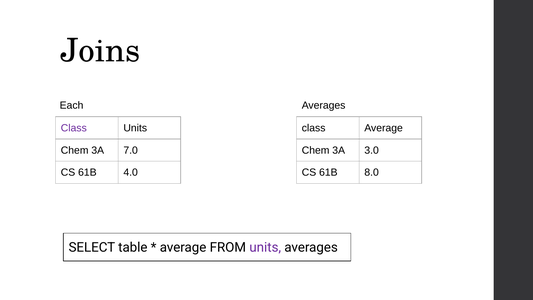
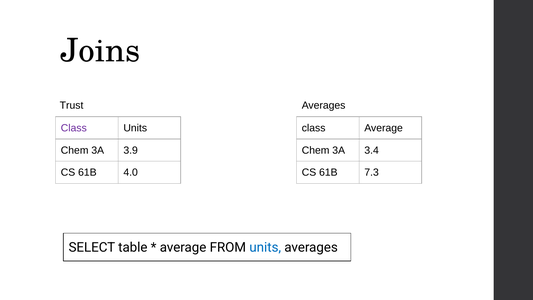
Each: Each -> Trust (72, 105)
7.0: 7.0 -> 3.9 (131, 150)
3.0: 3.0 -> 3.4 (372, 150)
8.0: 8.0 -> 7.3 (372, 172)
units colour: purple -> blue (265, 247)
